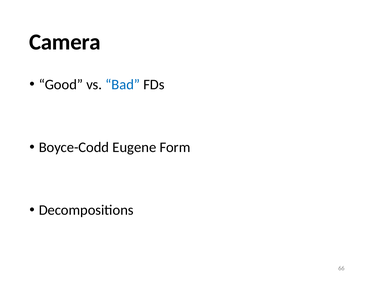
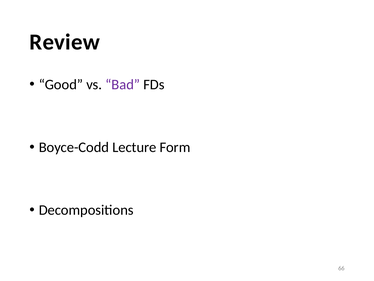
Camera: Camera -> Review (65, 42)
Bad colour: blue -> purple (123, 84)
Eugene: Eugene -> Lecture (134, 147)
